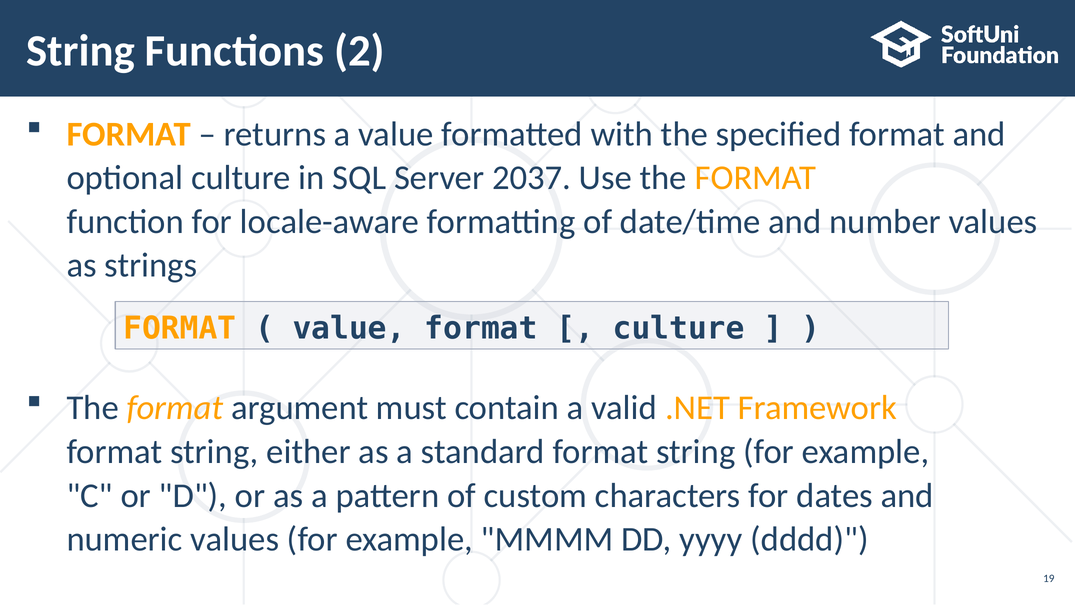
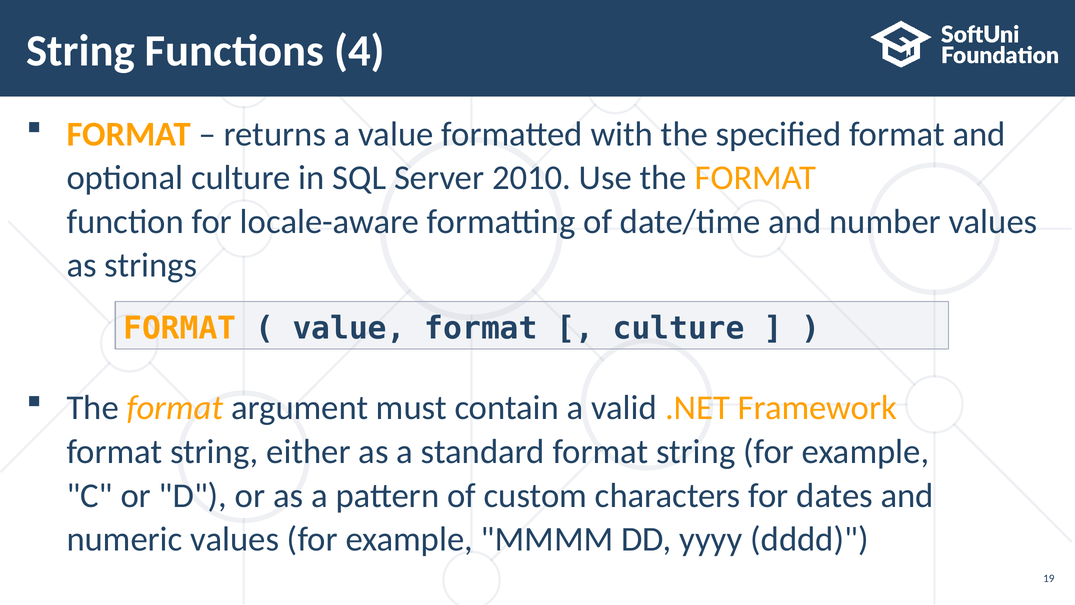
2: 2 -> 4 (360, 51)
2037: 2037 -> 2010 (532, 178)
